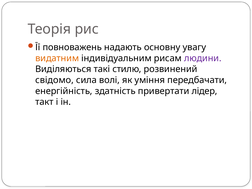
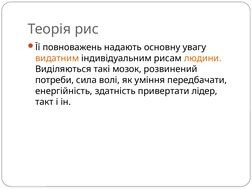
людини colour: purple -> orange (203, 58)
стилю: стилю -> мозок (127, 69)
свідомо: свідомо -> потреби (55, 80)
